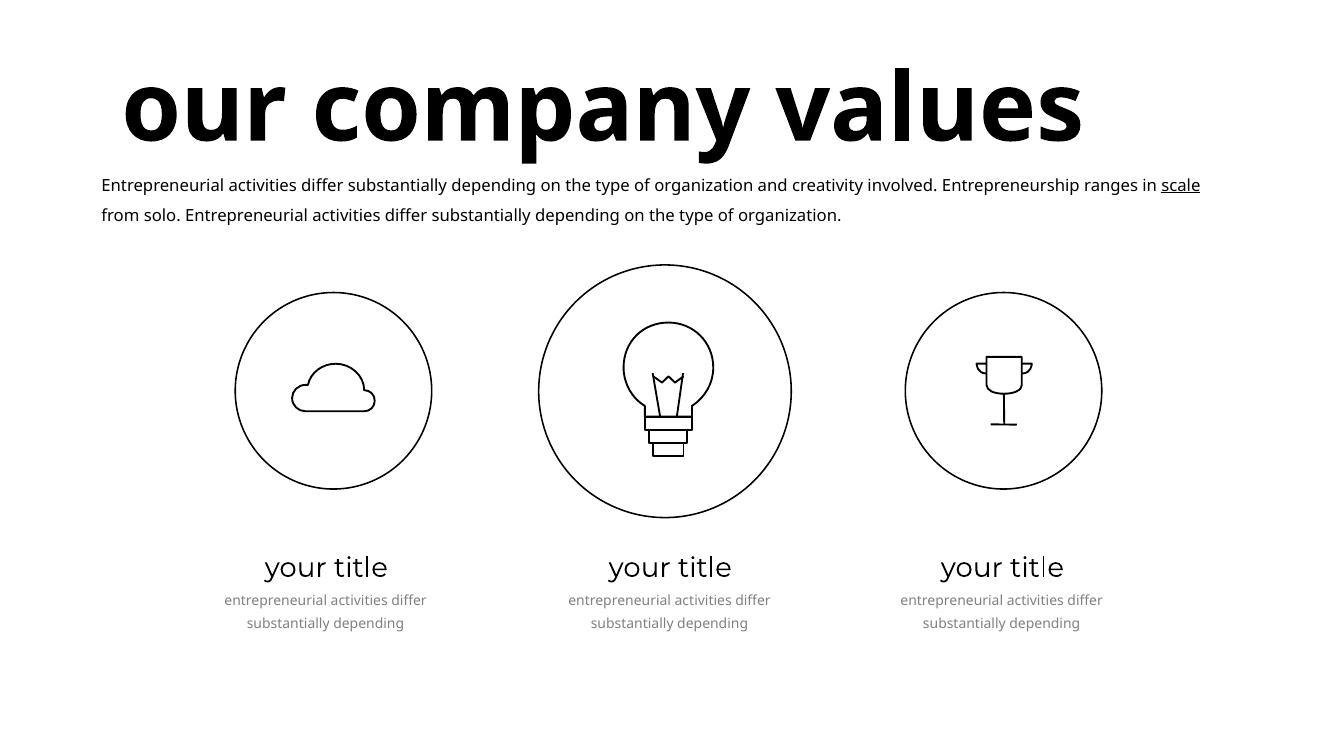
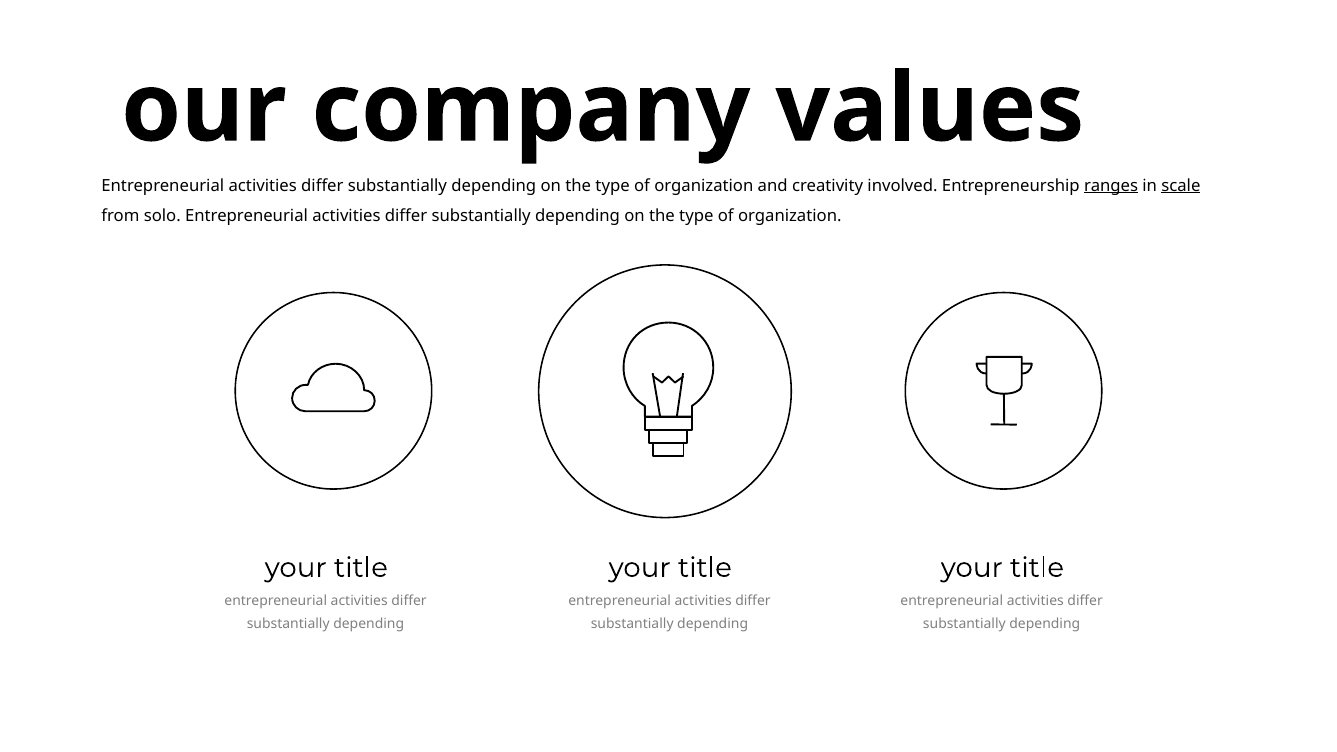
ranges underline: none -> present (1111, 186)
